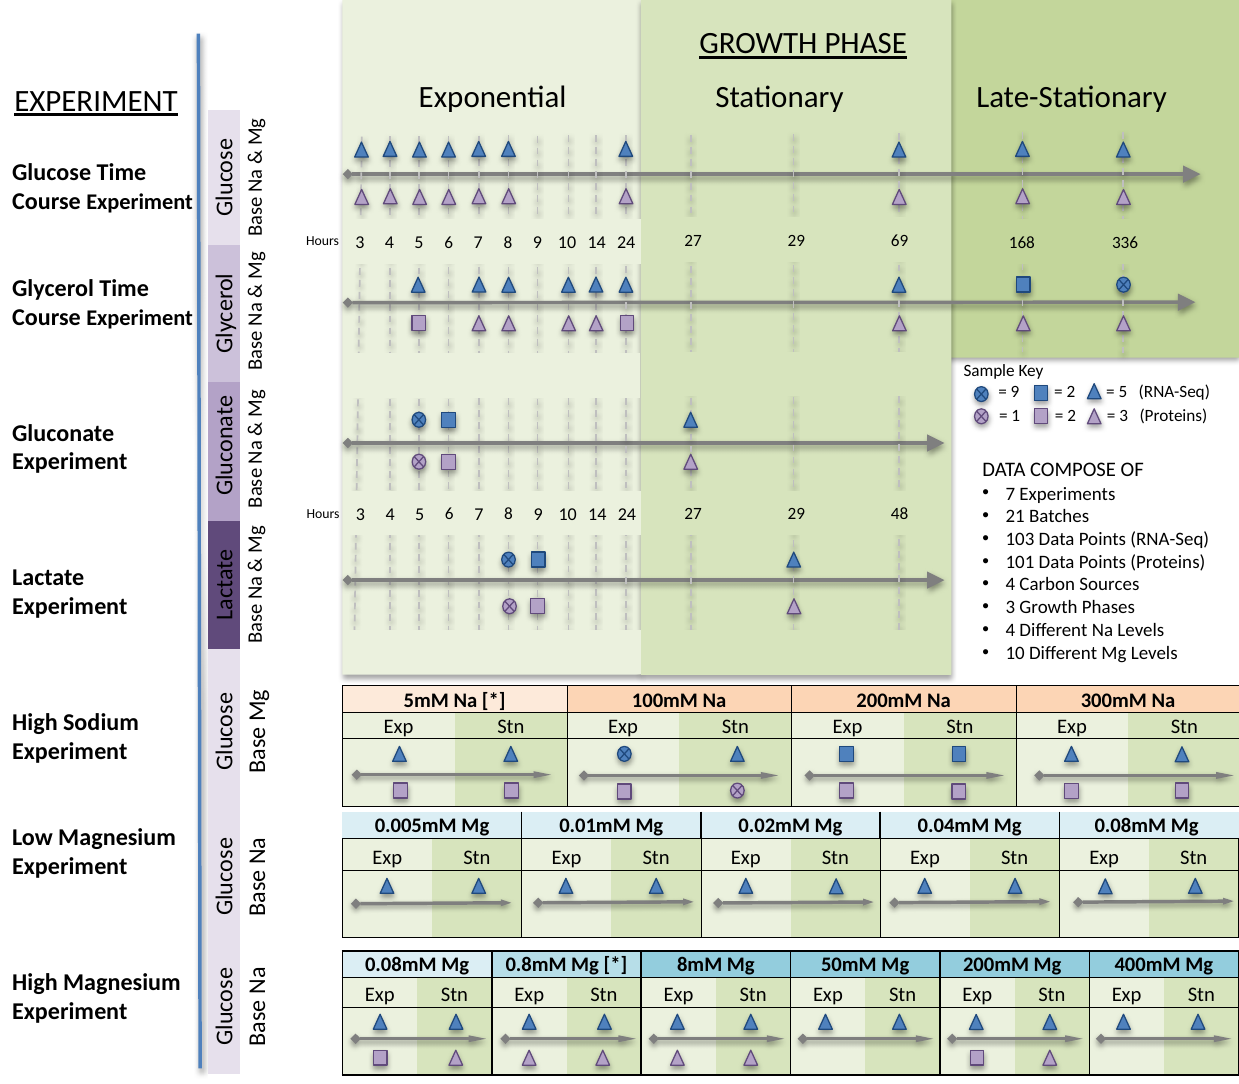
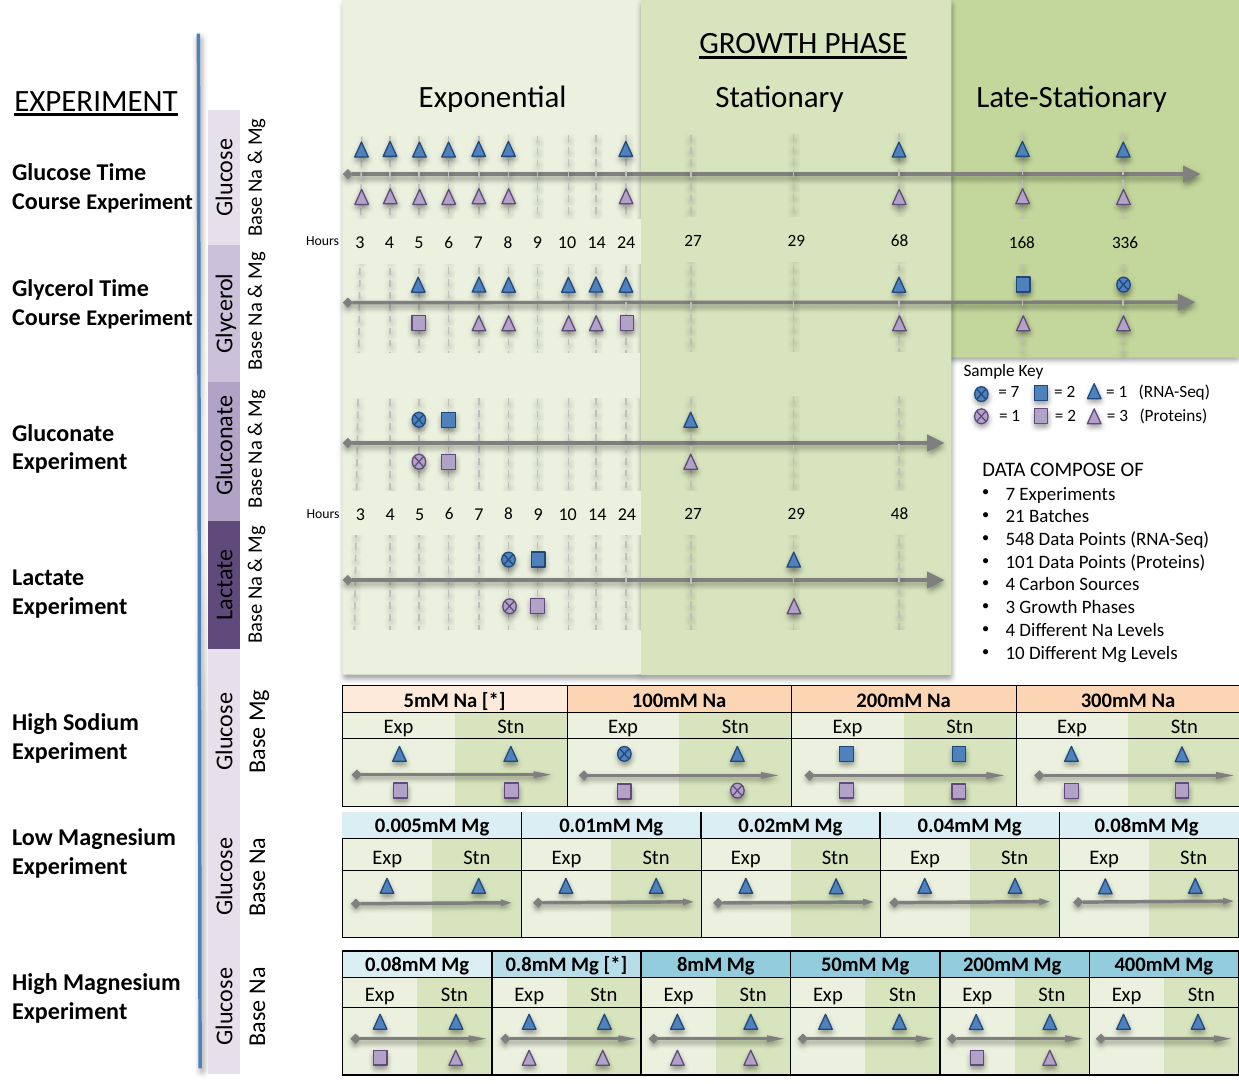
69: 69 -> 68 (900, 240)
9: 9 -> 7 (1015, 391)
5: 5 -> 1 (1123, 391)
103: 103 -> 548 (1020, 539)
